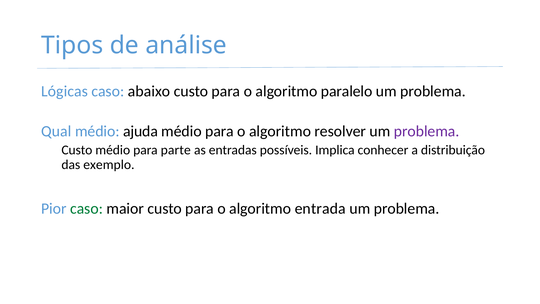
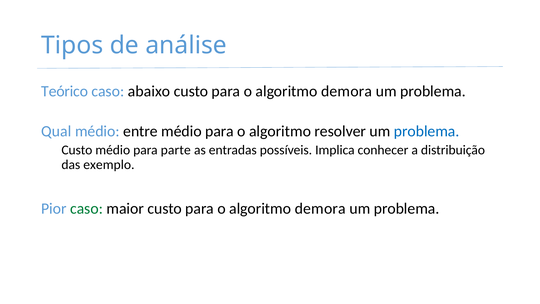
Lógicas: Lógicas -> Teórico (65, 91)
paralelo: paralelo -> demora (347, 91)
ajuda: ajuda -> entre (141, 131)
problema colour: purple -> blue (427, 131)
entrada: entrada -> demora (320, 209)
